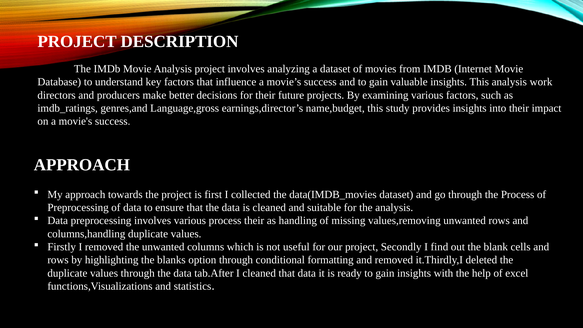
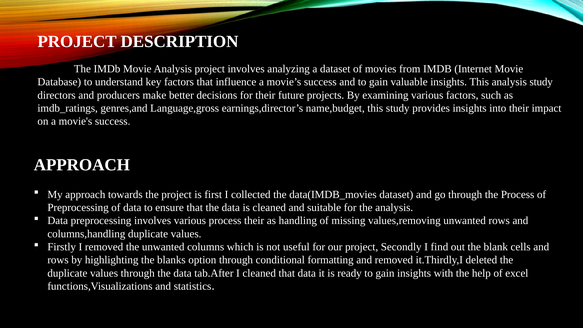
analysis work: work -> study (541, 82)
